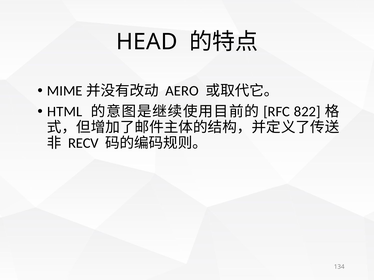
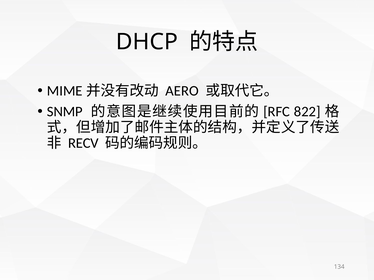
HEAD: HEAD -> DHCP (147, 42)
HTML: HTML -> SNMP (65, 112)
